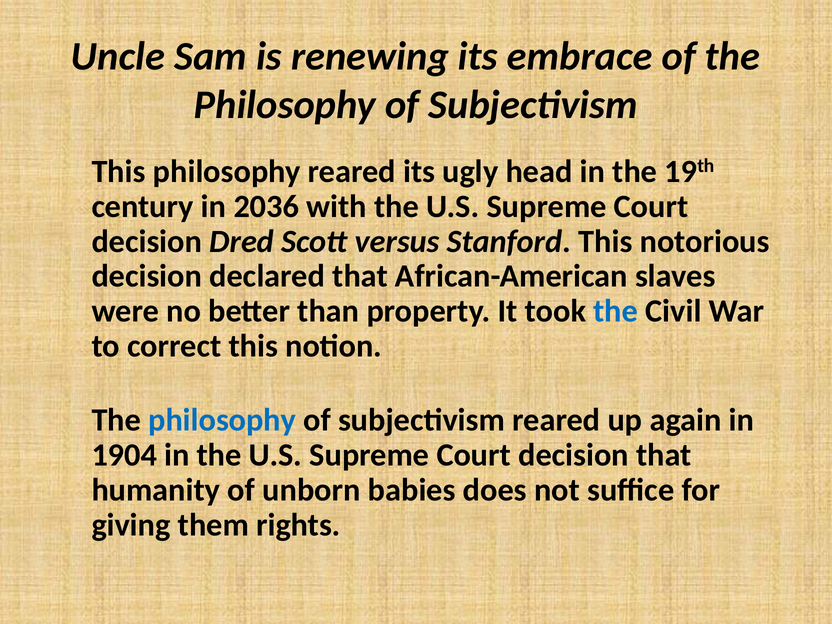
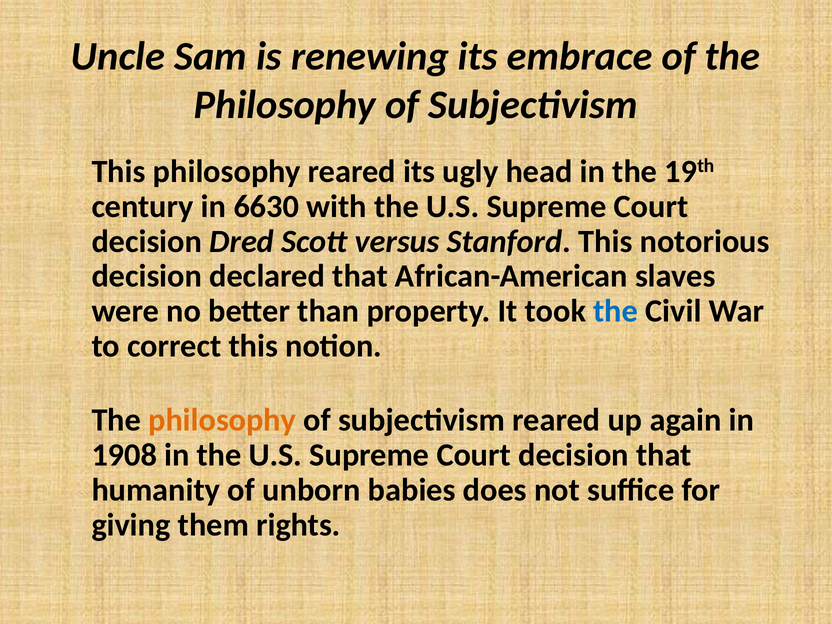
2036: 2036 -> 6630 (266, 206)
philosophy colour: blue -> orange (222, 420)
1904: 1904 -> 1908 (124, 455)
